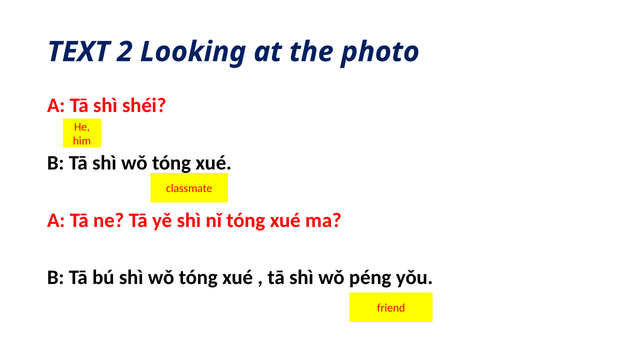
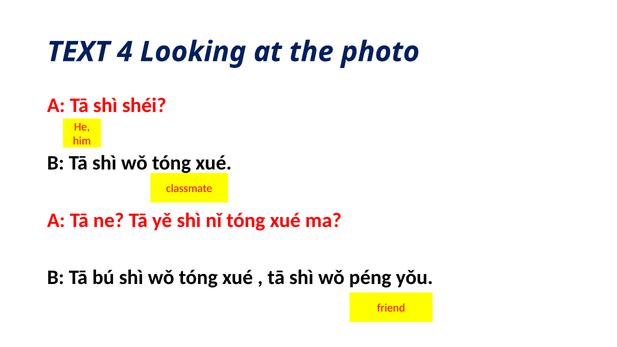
2: 2 -> 4 (125, 52)
